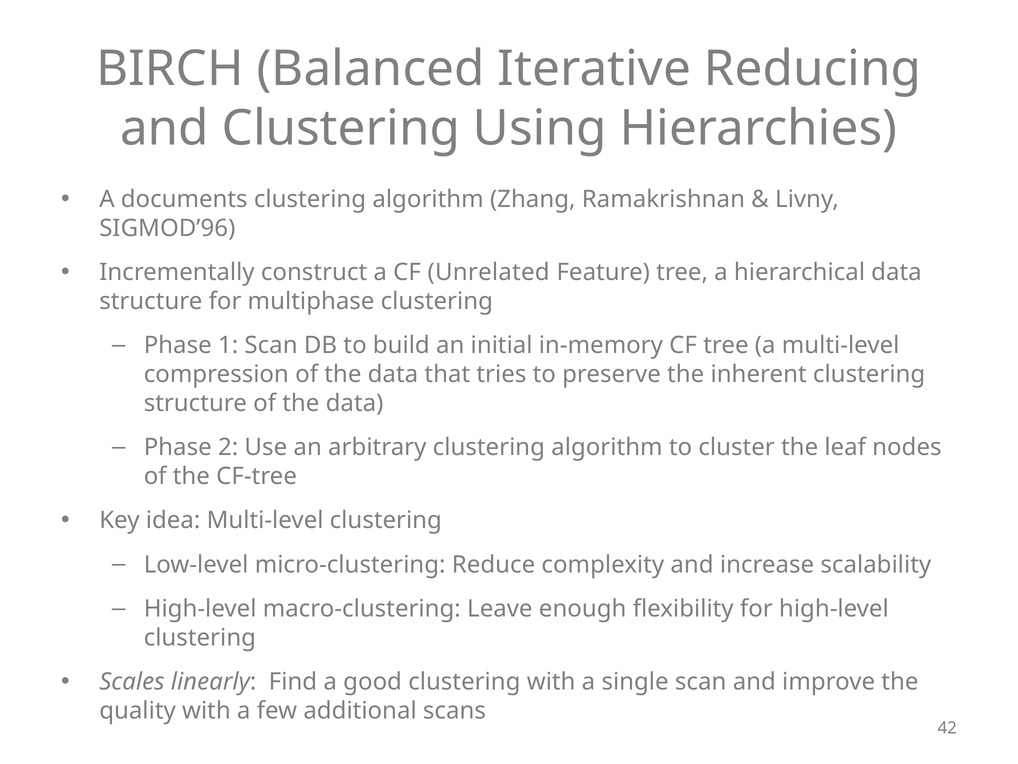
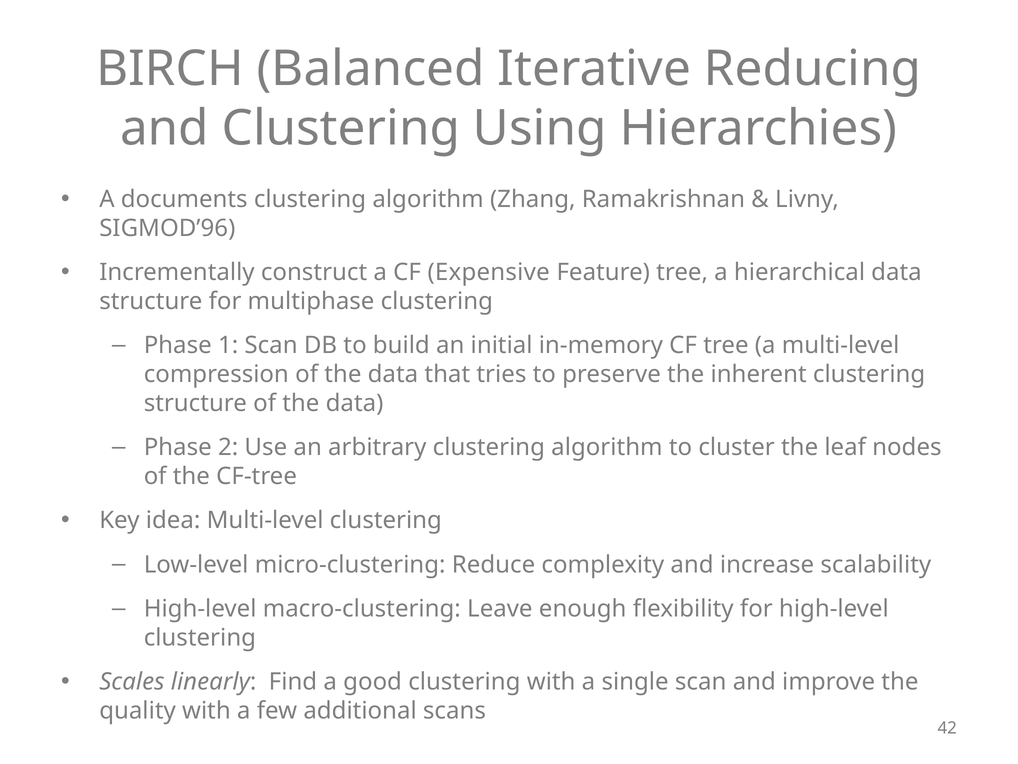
Unrelated: Unrelated -> Expensive (489, 272)
